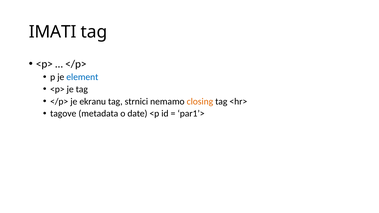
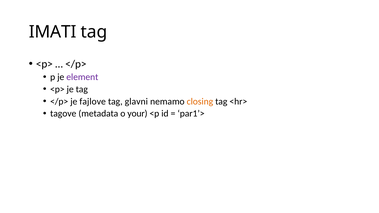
element colour: blue -> purple (82, 77)
ekranu: ekranu -> fajlove (93, 102)
strnici: strnici -> glavni (136, 102)
date: date -> your (137, 114)
